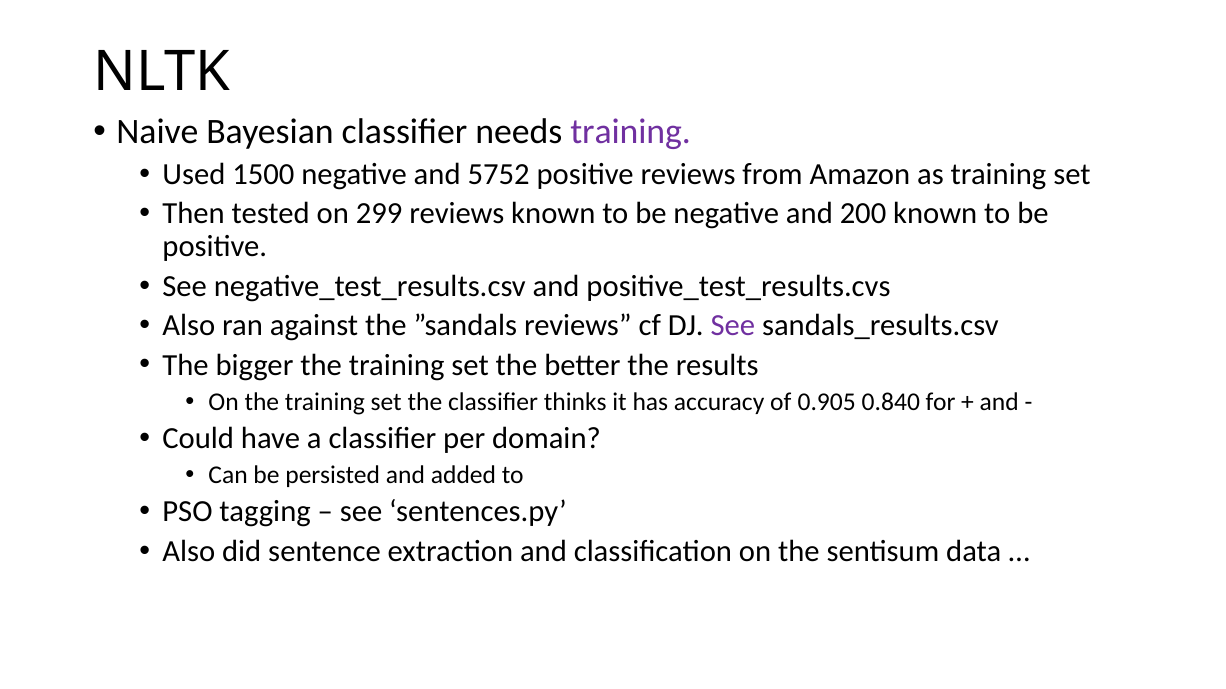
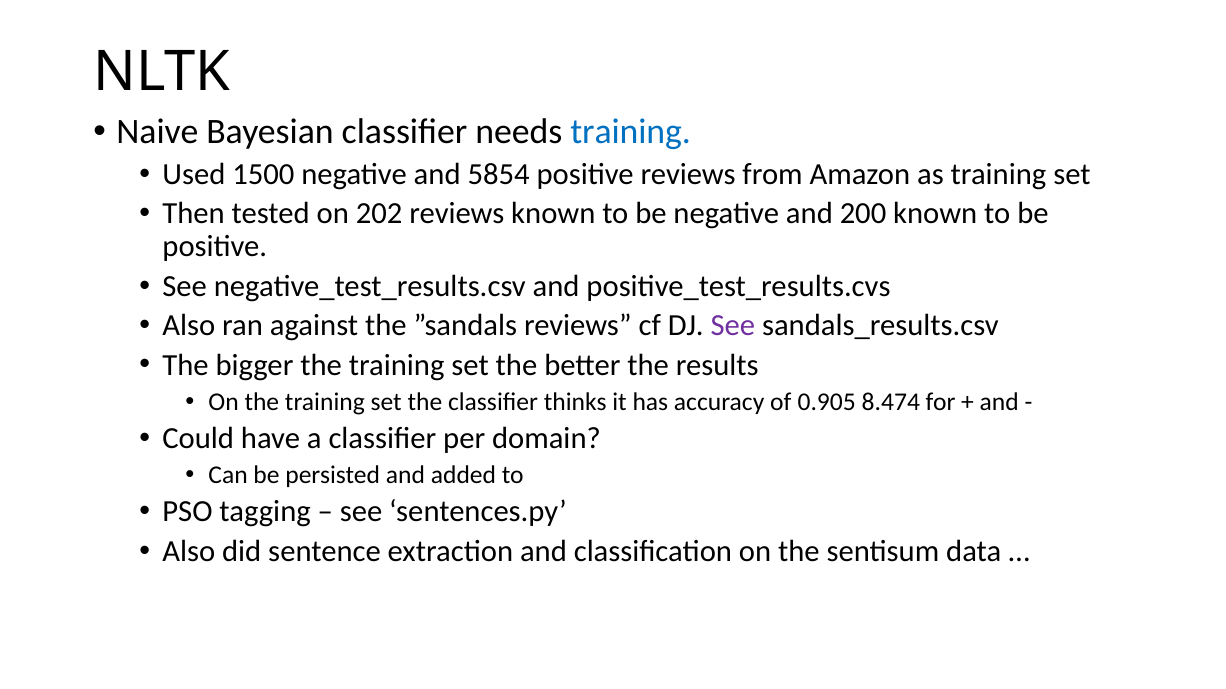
training colour: purple -> blue (631, 132)
5752: 5752 -> 5854 (499, 174)
299: 299 -> 202 (379, 214)
0.840: 0.840 -> 8.474 (891, 402)
